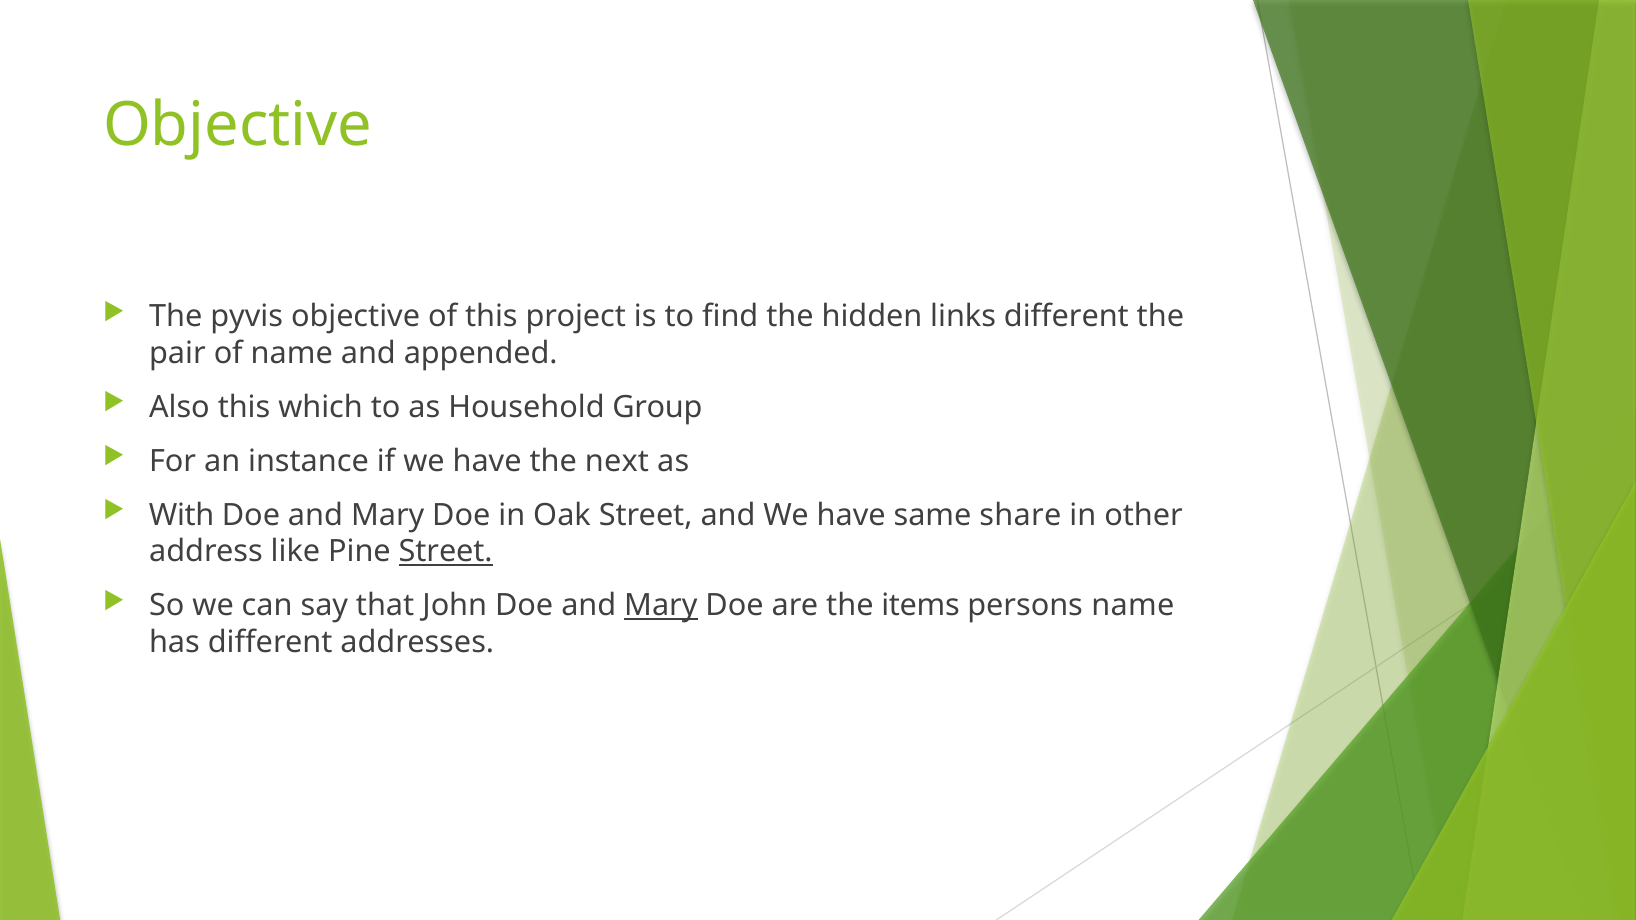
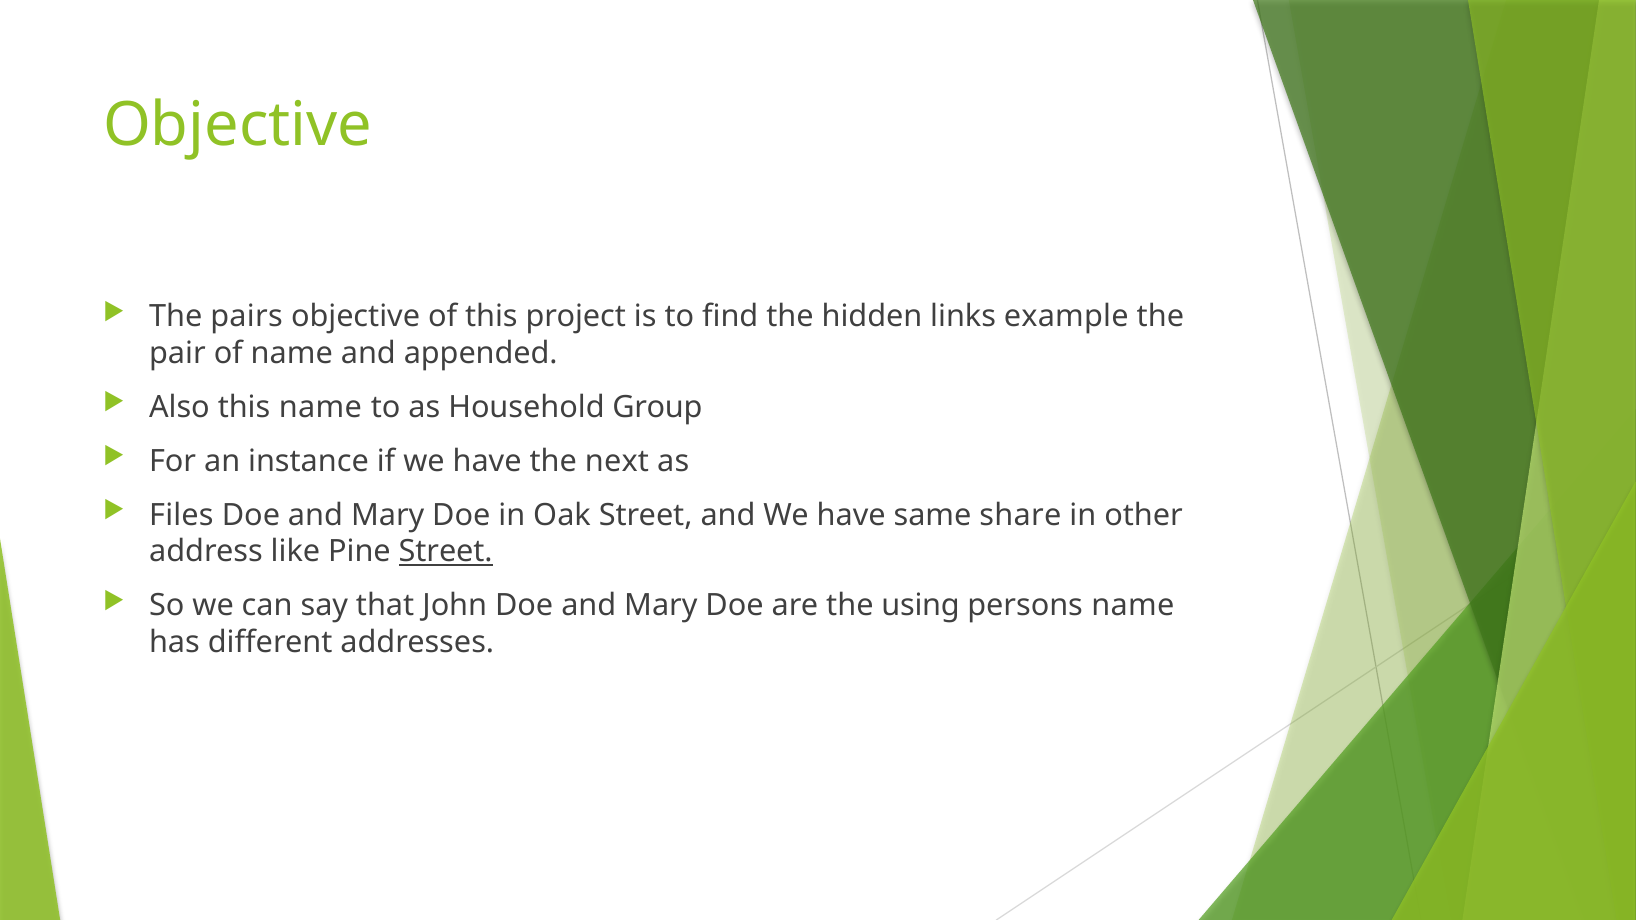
pyvis: pyvis -> pairs (247, 317)
links different: different -> example (1066, 317)
this which: which -> name (320, 407)
With: With -> Files (181, 515)
Mary underline: present -> none (661, 606)
items: items -> using (921, 606)
